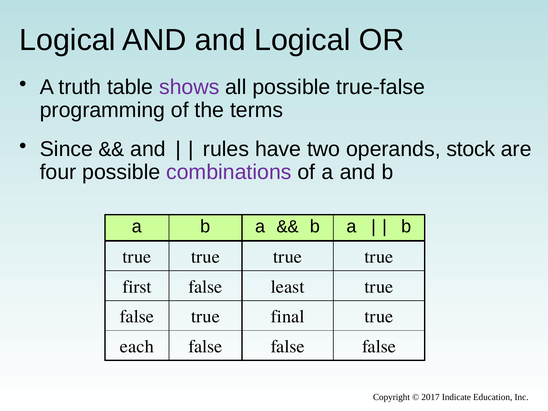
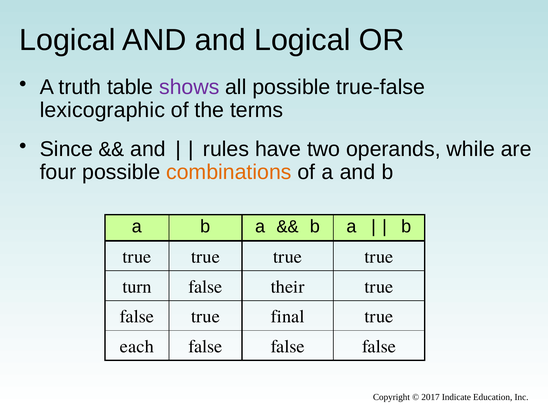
programming: programming -> lexicographic (102, 110)
stock: stock -> while (471, 149)
combinations colour: purple -> orange (229, 172)
first: first -> turn (137, 287)
least: least -> their (288, 287)
